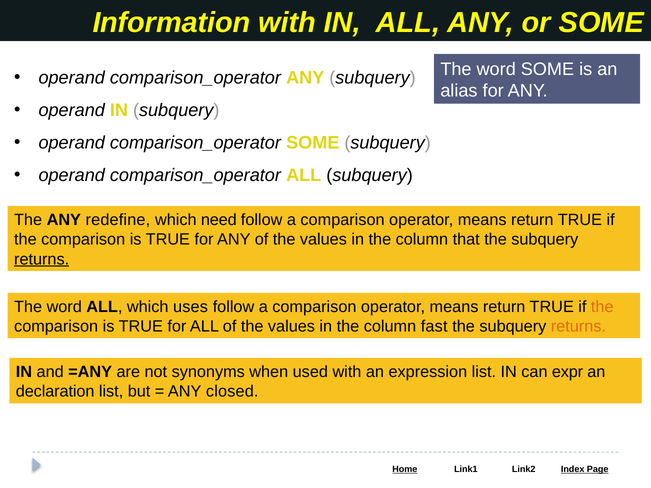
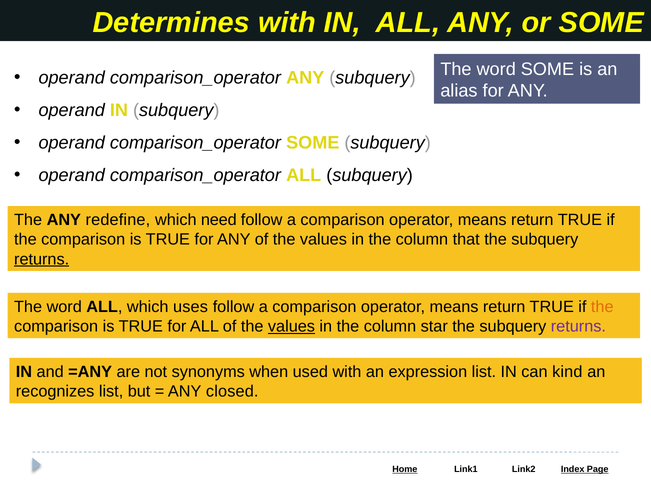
Information: Information -> Determines (171, 23)
values underline: none -> present (291, 327)
fast: fast -> star (434, 327)
returns colour: orange -> purple (578, 327)
expr: expr -> kind (567, 372)
declaration: declaration -> recognizes (55, 392)
